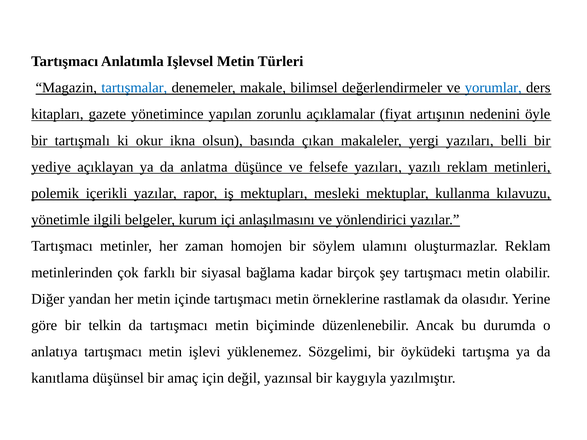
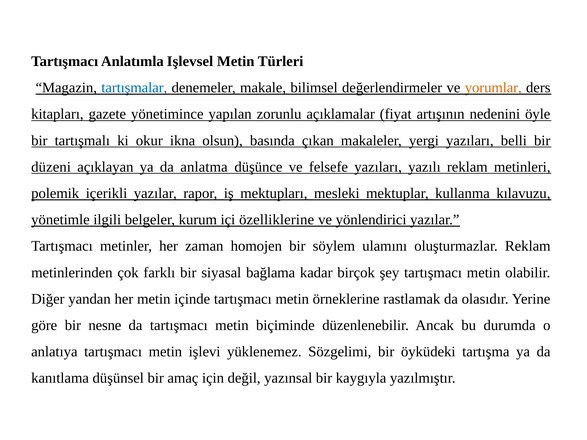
yorumlar colour: blue -> orange (493, 88)
yediye: yediye -> düzeni (51, 167)
anlaşılmasını: anlaşılmasını -> özelliklerine (277, 220)
telkin: telkin -> nesne (105, 326)
